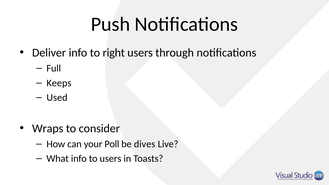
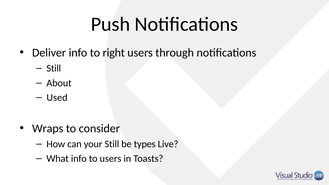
Full: Full -> Still (54, 68)
Keeps: Keeps -> About (59, 83)
your Poll: Poll -> Still (112, 144)
dives: dives -> types (145, 144)
